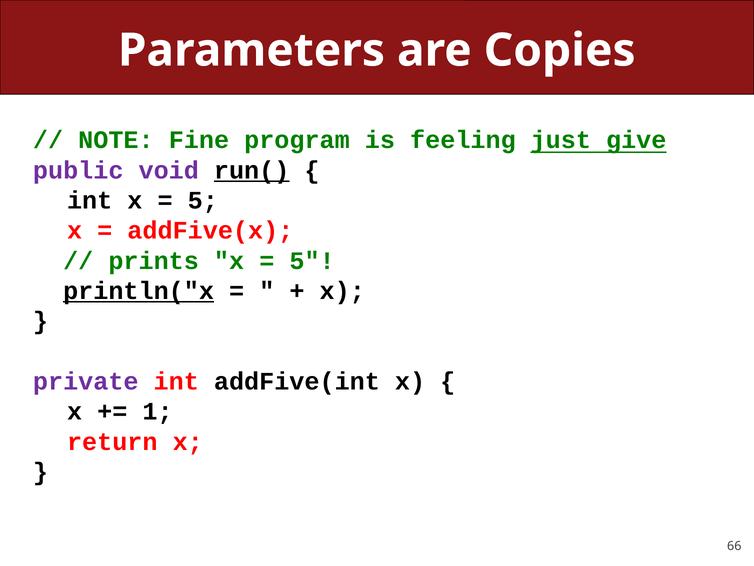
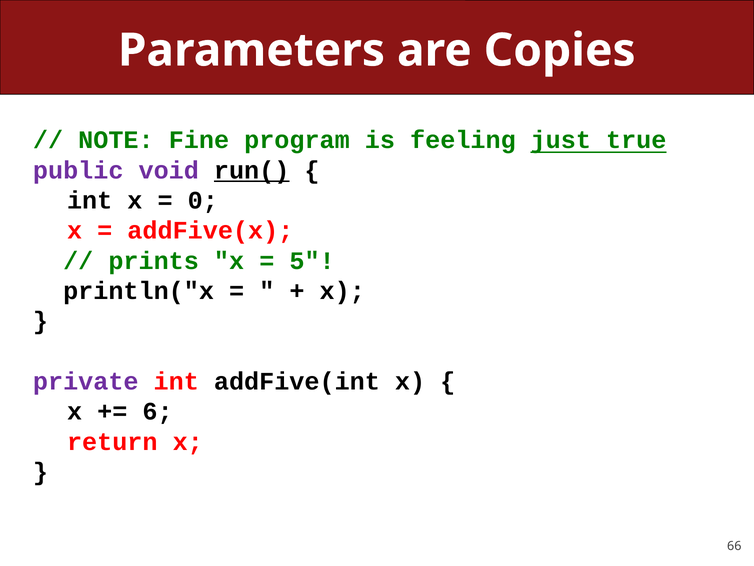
give: give -> true (636, 140)
5: 5 -> 0 (203, 200)
println("x underline: present -> none (139, 291)
1: 1 -> 6 (158, 411)
